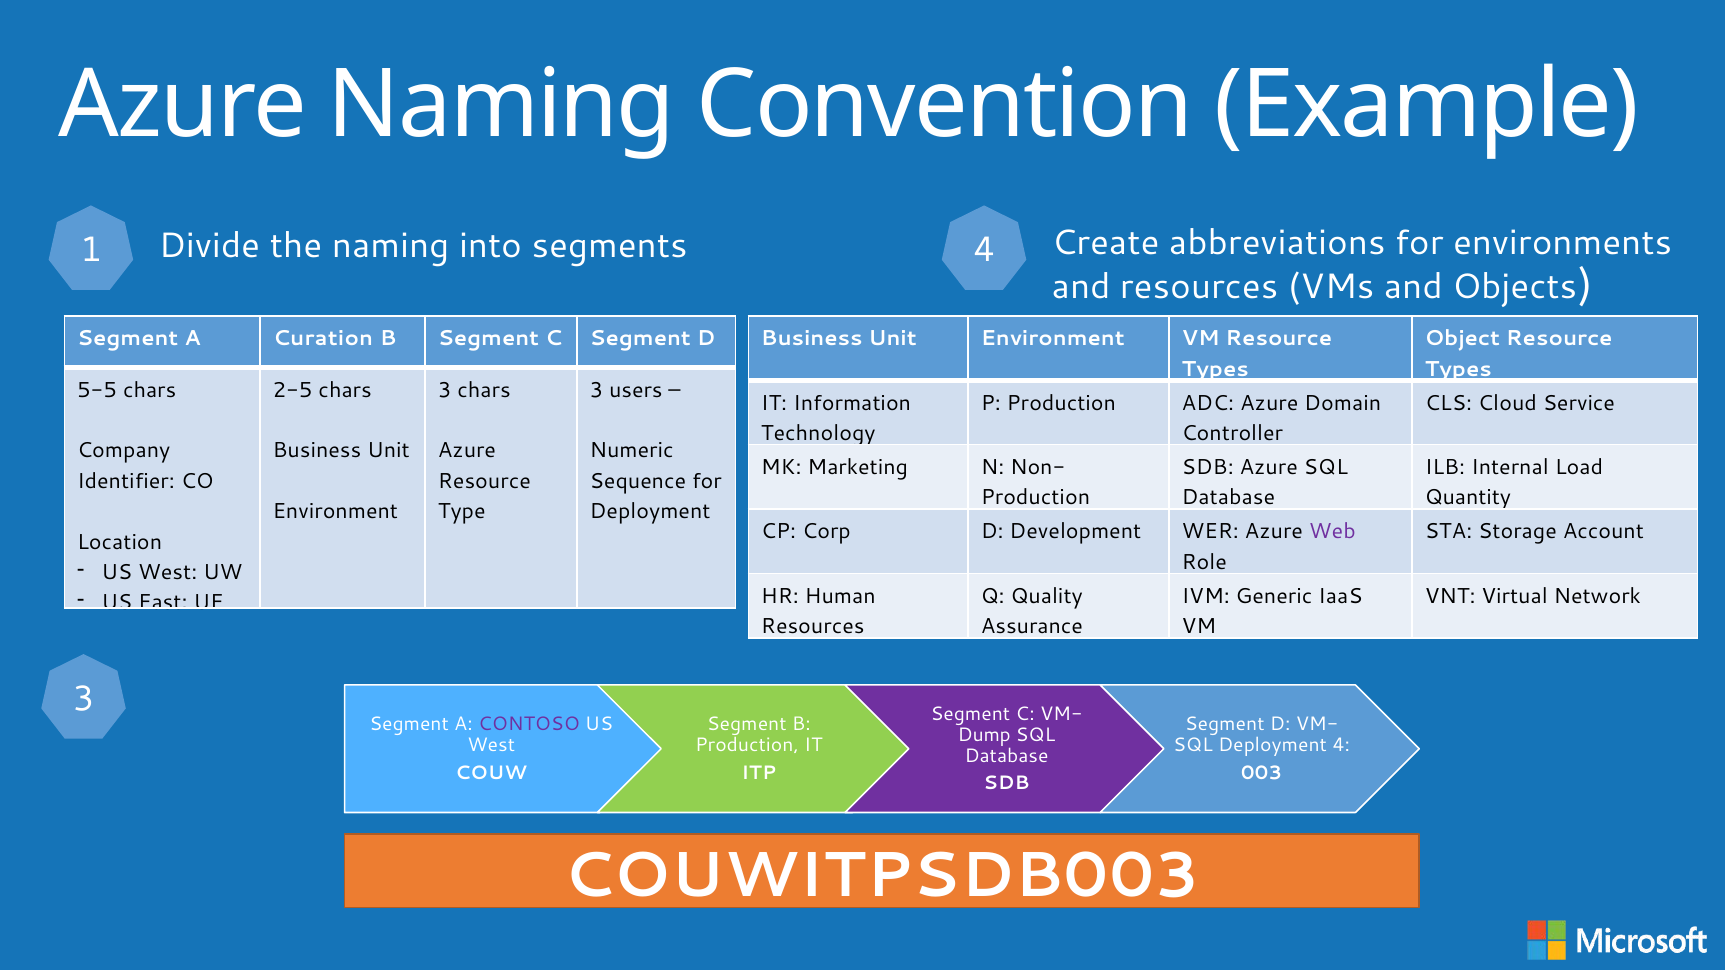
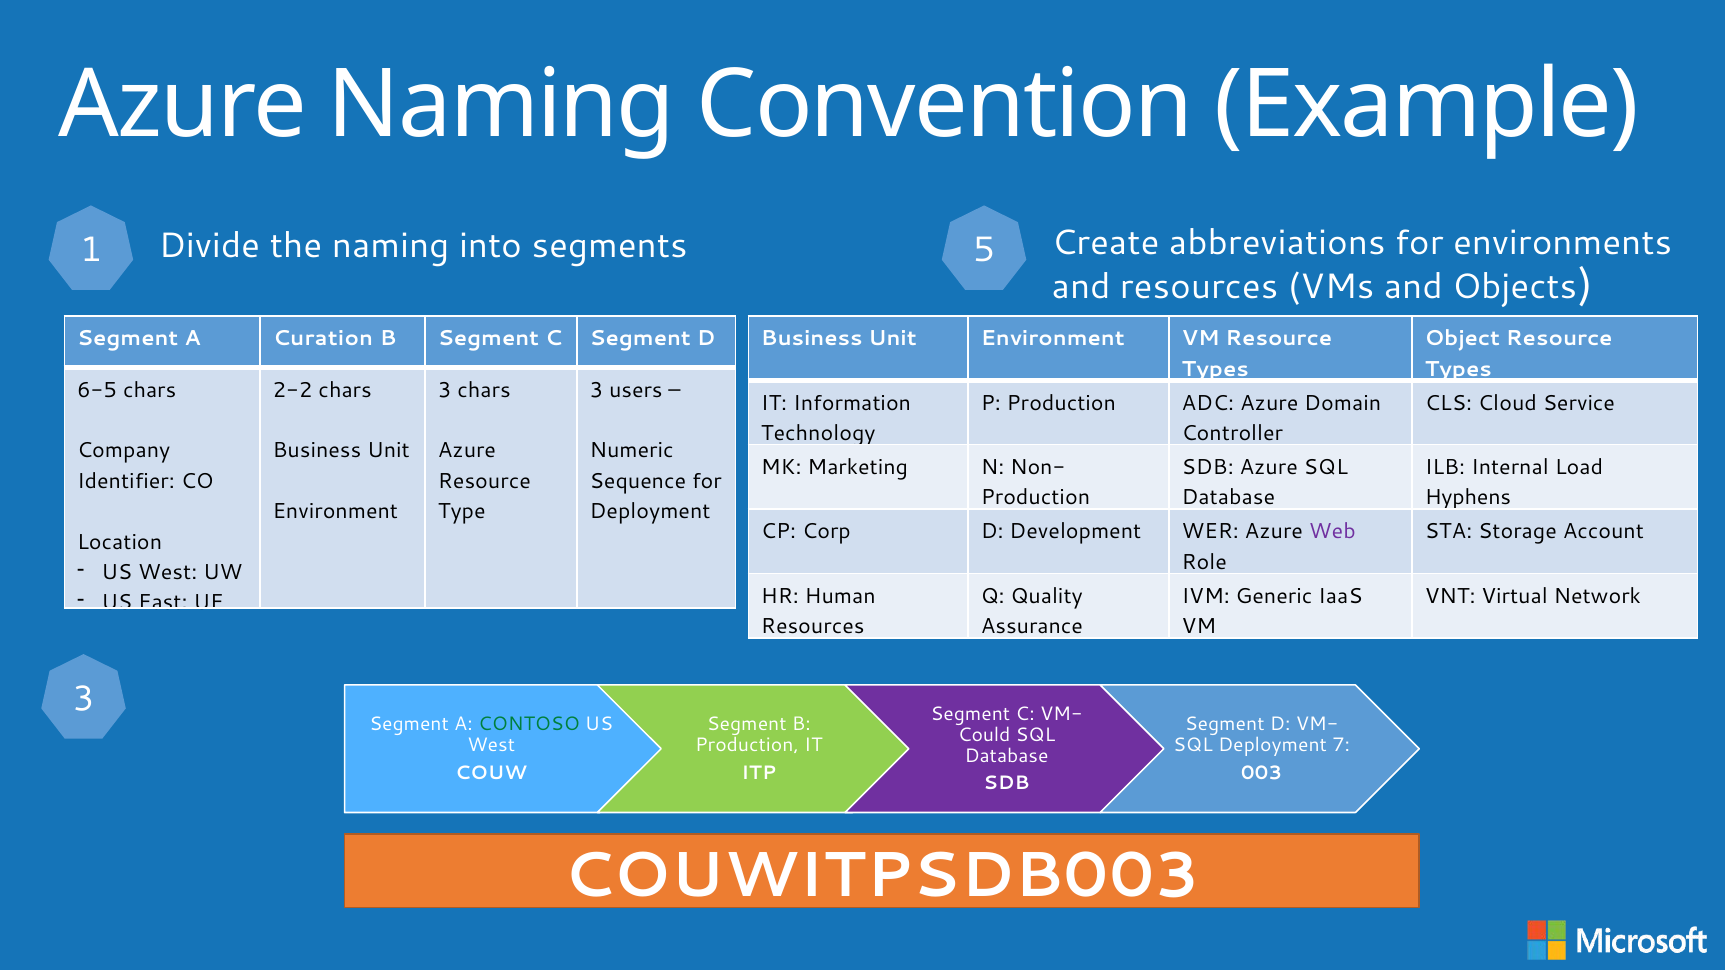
1 4: 4 -> 5 (984, 250)
5-5: 5-5 -> 6-5 (97, 390)
2-5: 2-5 -> 2-2 (293, 390)
Quantity: Quantity -> Hyphens (1468, 498)
CONTOSO colour: purple -> green (529, 725)
Dump: Dump -> Could (984, 735)
Deployment 4: 4 -> 7 (1341, 745)
